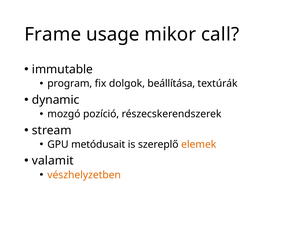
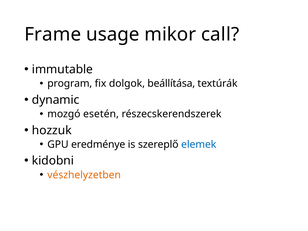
pozíció: pozíció -> esetén (101, 114)
stream: stream -> hozzuk (52, 130)
metódusait: metódusait -> eredménye (98, 144)
elemek colour: orange -> blue (199, 144)
valamit: valamit -> kidobni (53, 161)
